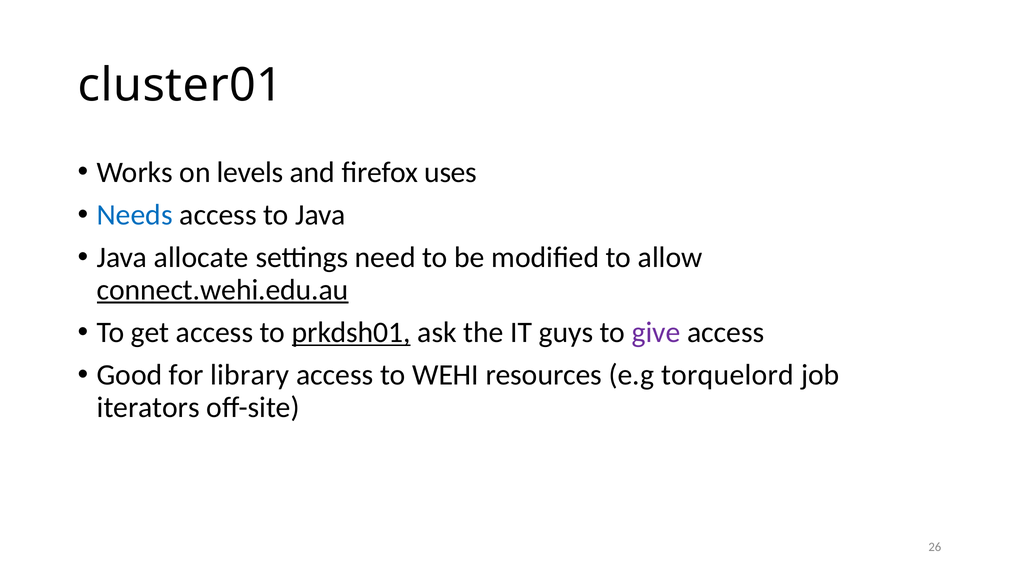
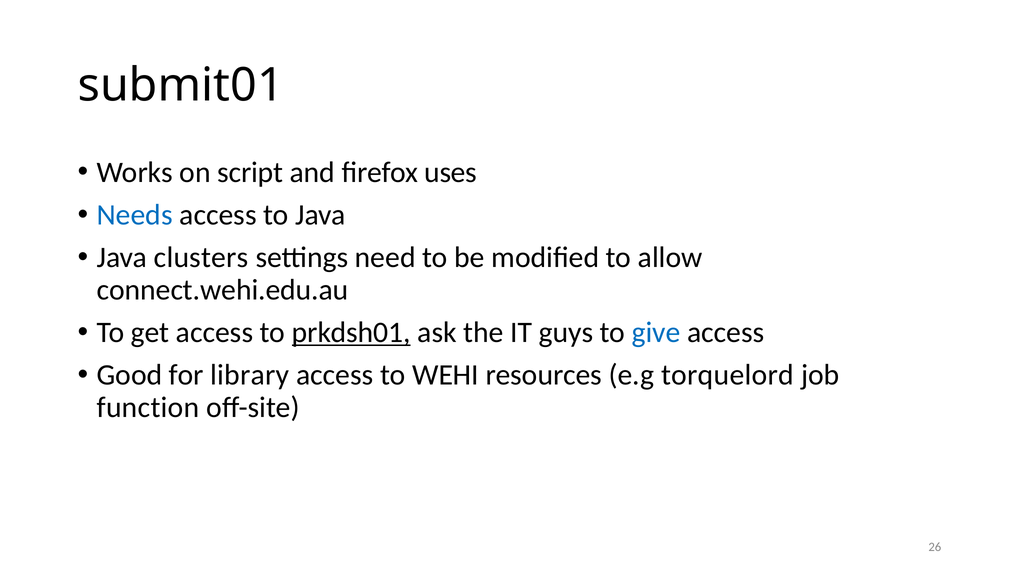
cluster01: cluster01 -> submit01 (181, 86)
levels: levels -> script (250, 172)
allocate: allocate -> clusters (201, 258)
connect.wehi.edu.au underline: present -> none (223, 290)
give colour: purple -> blue (656, 333)
iterators: iterators -> function (148, 407)
